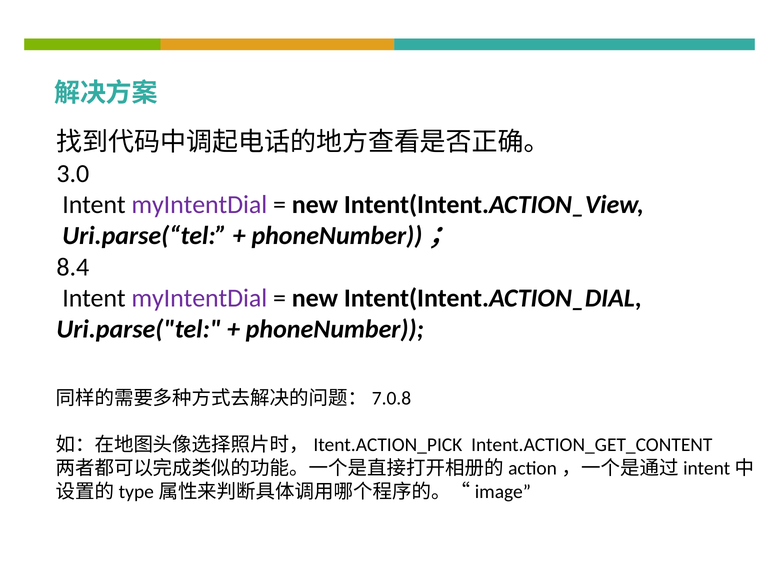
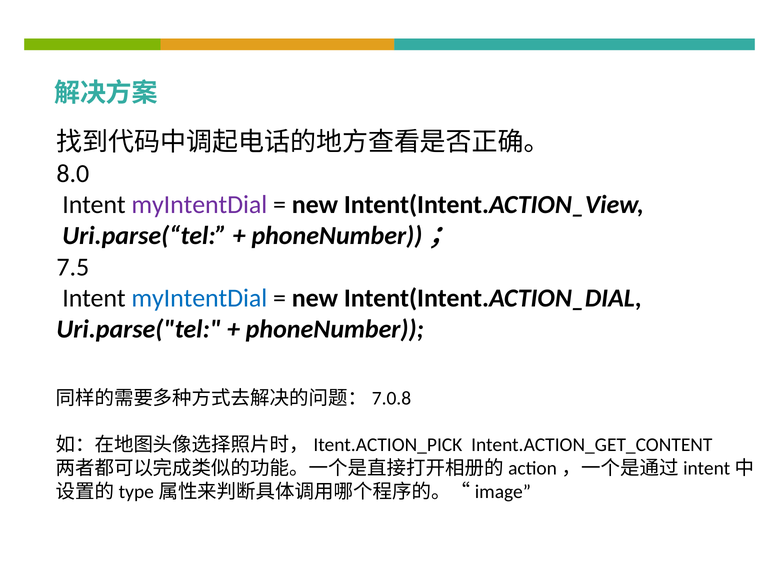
3.0: 3.0 -> 8.0 (73, 174)
8.4: 8.4 -> 7.5 (73, 267)
myIntentDial colour: purple -> blue (199, 298)
